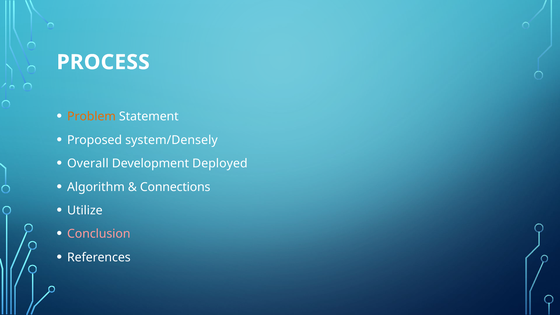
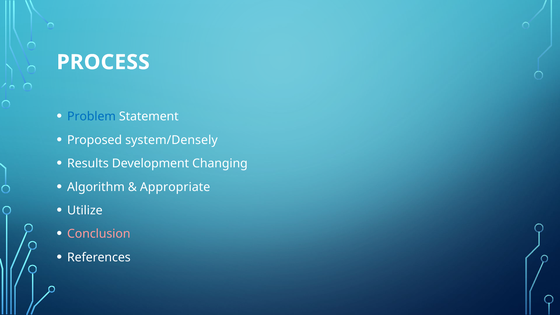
Problem colour: orange -> blue (91, 117)
Overall: Overall -> Results (88, 163)
Deployed: Deployed -> Changing (220, 163)
Connections: Connections -> Appropriate (175, 187)
